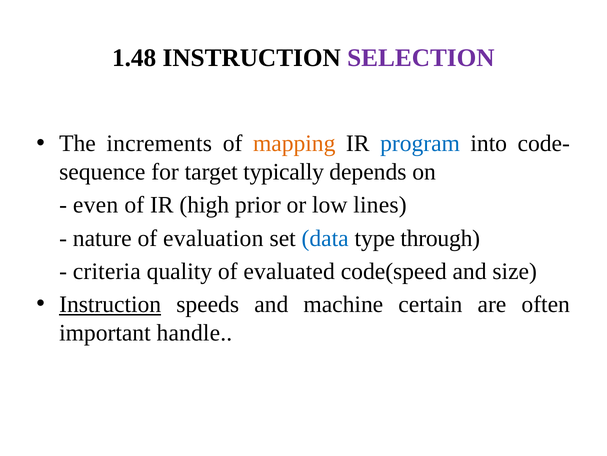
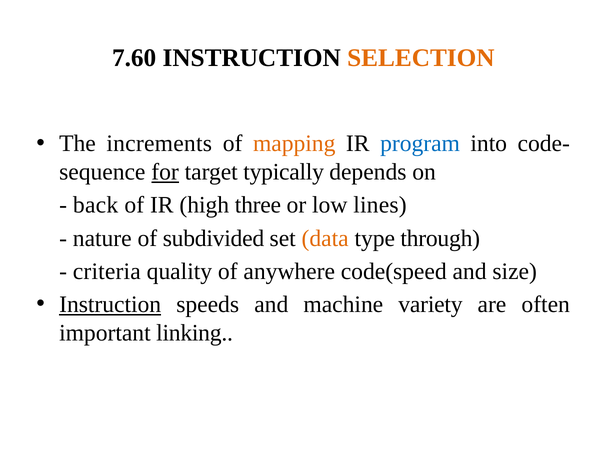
1.48: 1.48 -> 7.60 (134, 58)
SELECTION colour: purple -> orange (421, 58)
for underline: none -> present (165, 172)
even: even -> back (96, 205)
prior: prior -> three (258, 205)
evaluation: evaluation -> subdivided (214, 238)
data colour: blue -> orange (325, 238)
evaluated: evaluated -> anywhere (289, 271)
certain: certain -> variety (430, 304)
handle: handle -> linking (195, 332)
